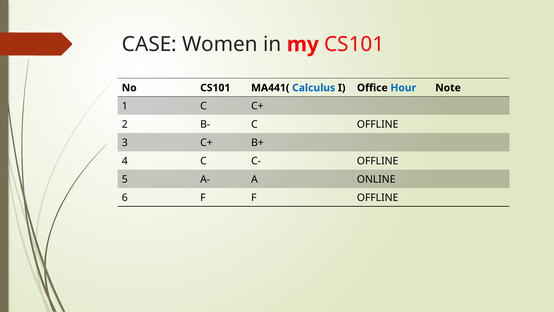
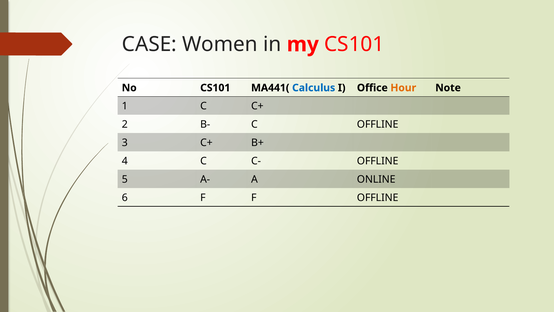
Hour colour: blue -> orange (403, 88)
